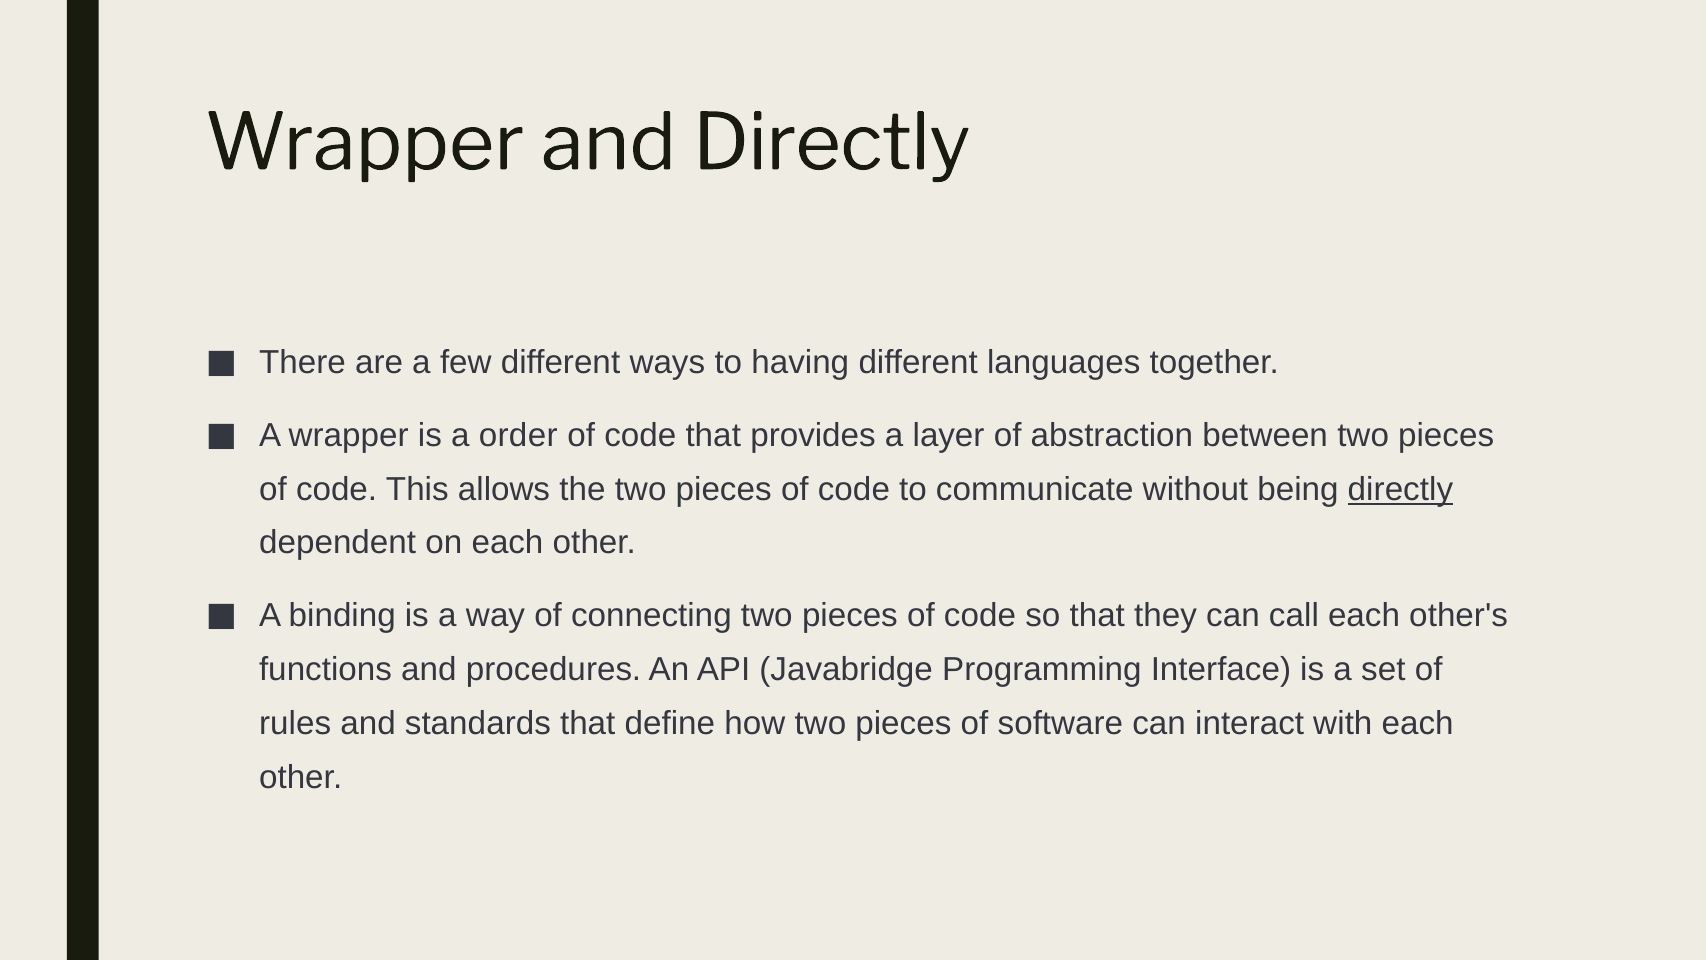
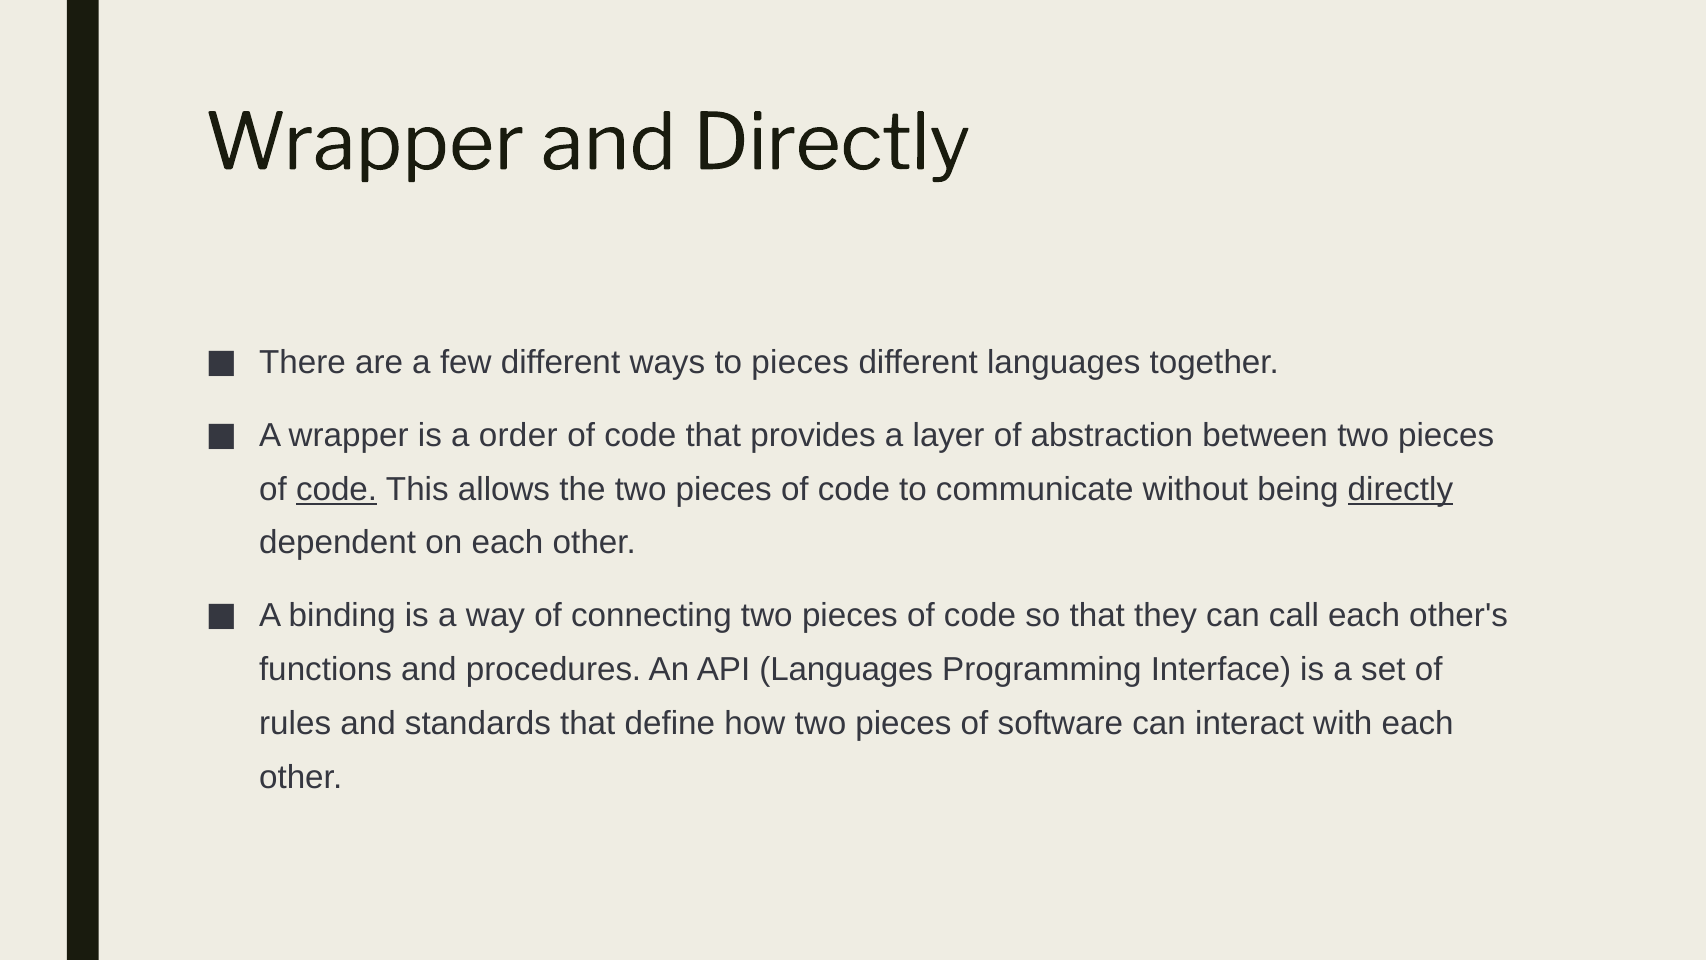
to having: having -> pieces (800, 362)
code underline: none -> present (337, 489)
API Javabridge: Javabridge -> Languages (846, 670)
